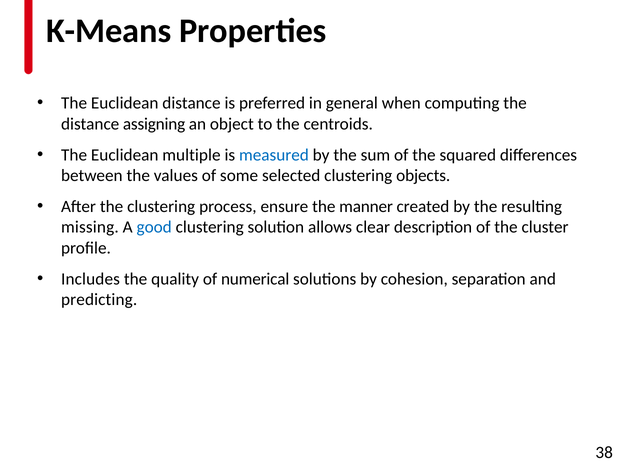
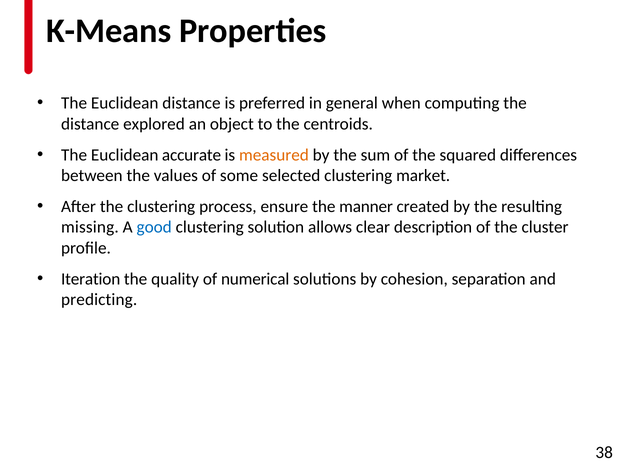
assigning: assigning -> explored (154, 124)
multiple: multiple -> accurate (192, 155)
measured colour: blue -> orange (274, 155)
objects: objects -> market (423, 175)
Includes: Includes -> Iteration (91, 278)
